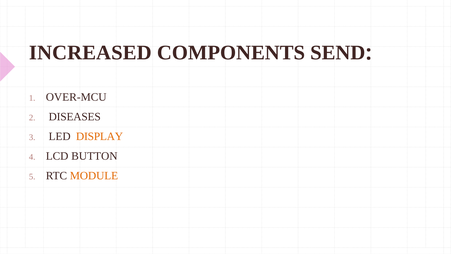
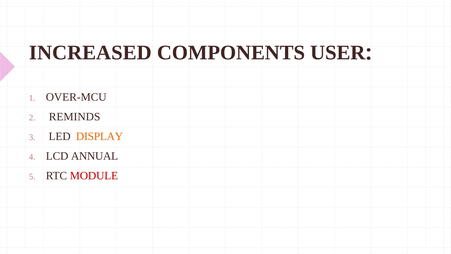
SEND: SEND -> USER (338, 53)
DISEASES: DISEASES -> REMINDS (75, 117)
BUTTON: BUTTON -> ANNUAL (95, 156)
MODULE colour: orange -> red (94, 175)
